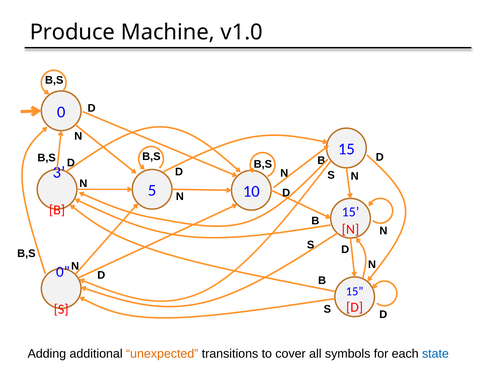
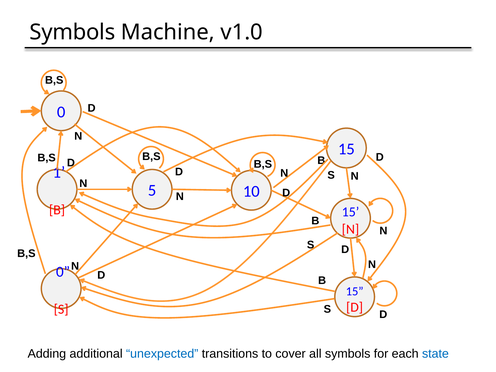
Produce: Produce -> Symbols (72, 32)
3: 3 -> 1 (59, 172)
unexpected colour: orange -> blue (162, 354)
